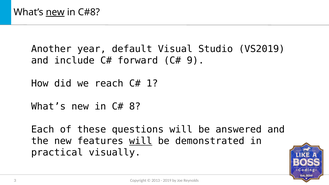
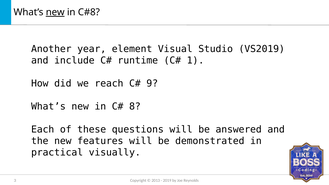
default: default -> element (132, 49)
forward: forward -> runtime (138, 60)
9: 9 -> 1 (195, 60)
1: 1 -> 9 (152, 83)
will underline: present -> none (141, 141)
